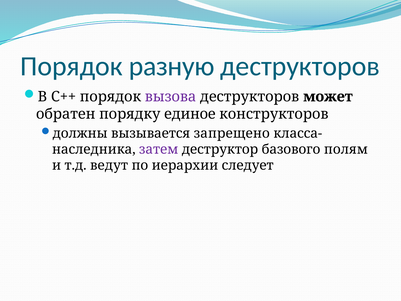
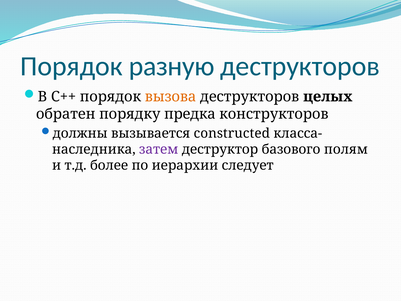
вызова colour: purple -> orange (171, 97)
может: может -> целых (328, 97)
единое: единое -> предка (190, 114)
запрещено: запрещено -> constructed (232, 133)
ведут: ведут -> более (109, 165)
